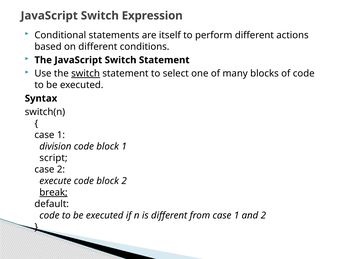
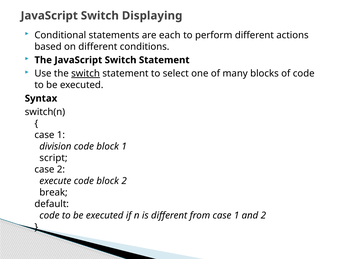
Expression: Expression -> Displaying (152, 16)
itself: itself -> each (170, 35)
break underline: present -> none (54, 192)
